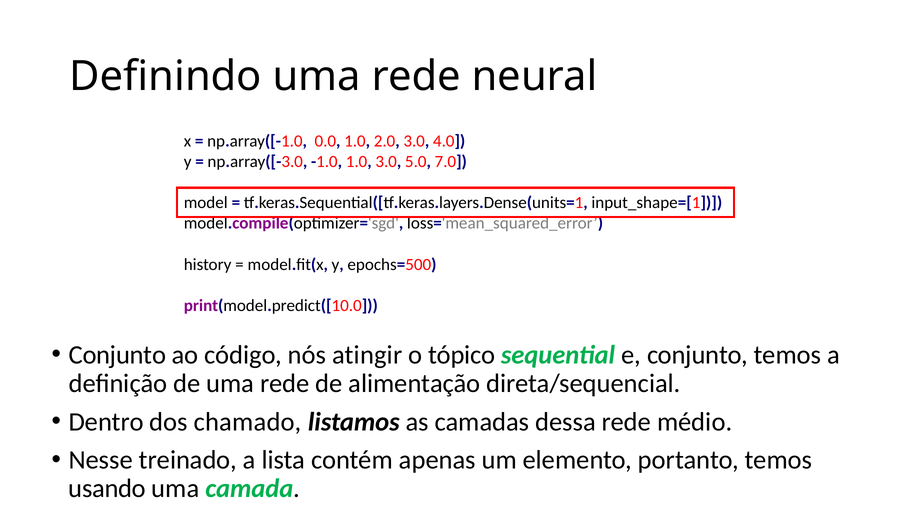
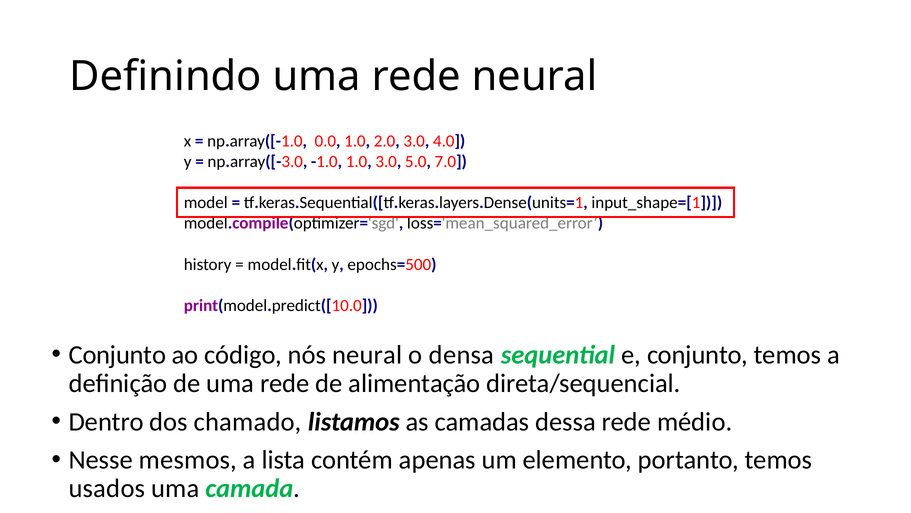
nós atingir: atingir -> neural (367, 354)
tópico: tópico -> densa (461, 354)
treinado: treinado -> mesmos (188, 459)
usando: usando -> usados (107, 488)
